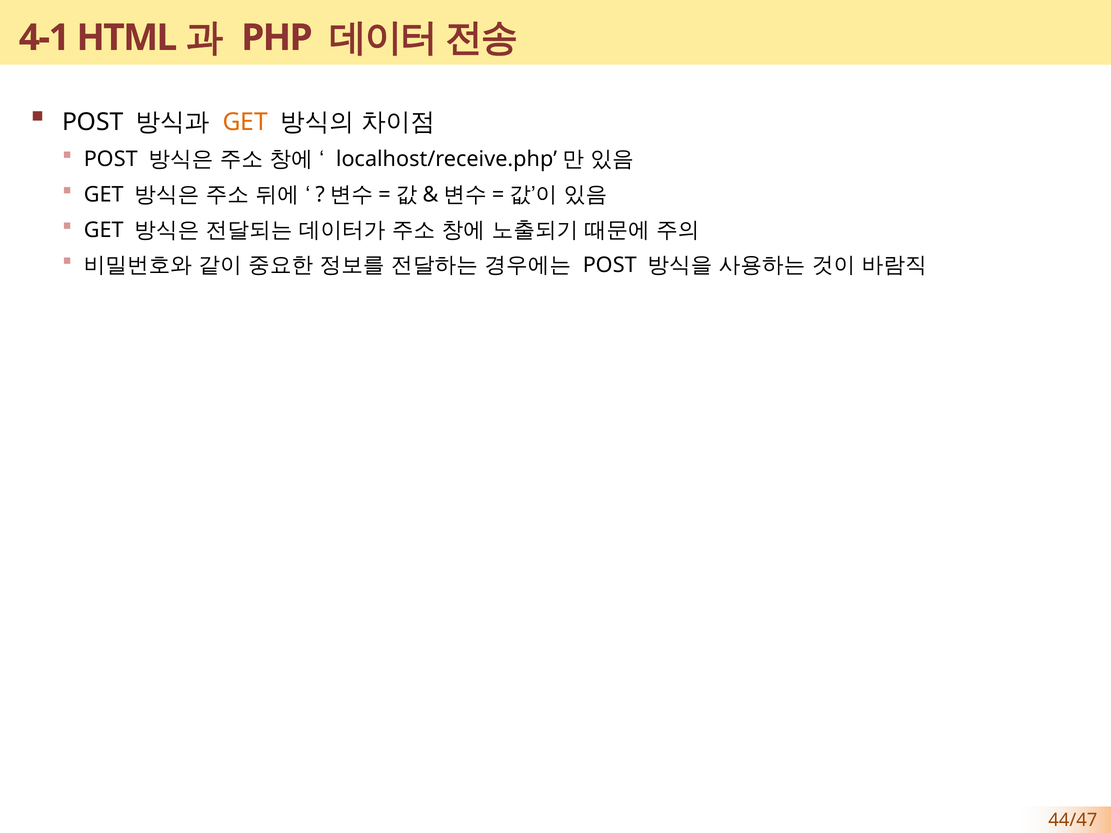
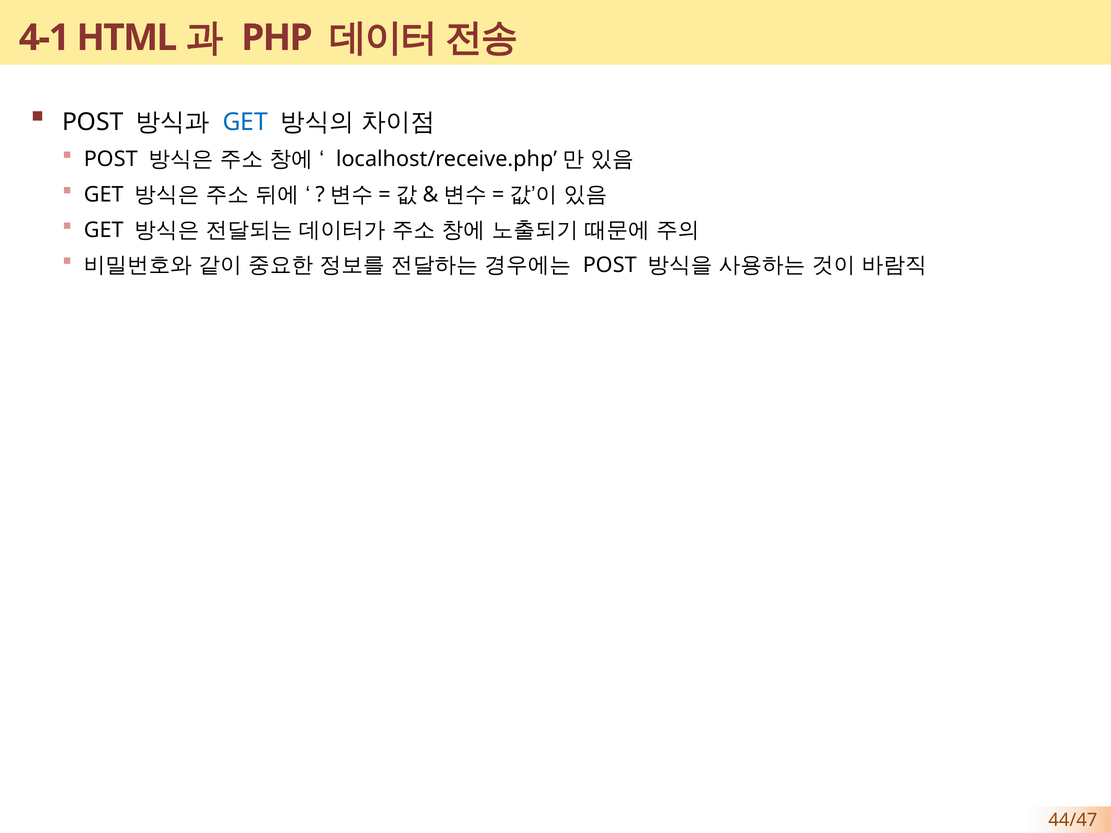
GET colour: orange -> blue (245, 122)
